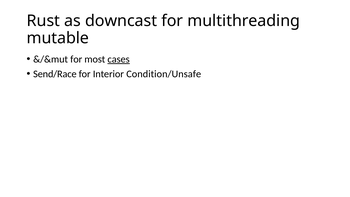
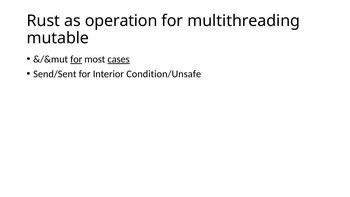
downcast: downcast -> operation (121, 21)
for underline: none -> present (76, 59)
Send/Race: Send/Race -> Send/Sent (55, 74)
